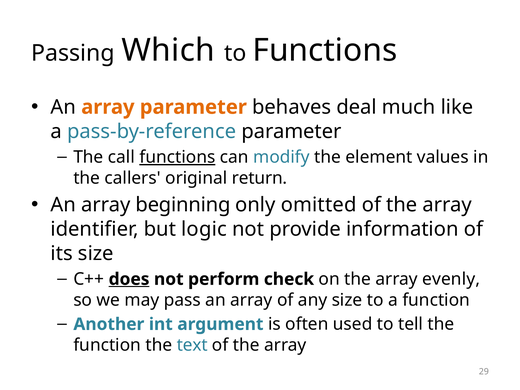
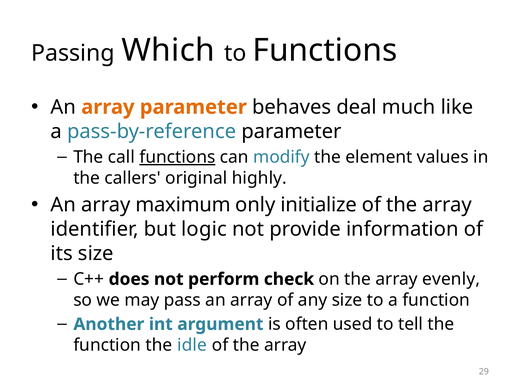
return: return -> highly (259, 178)
beginning: beginning -> maximum (183, 205)
omitted: omitted -> initialize (319, 205)
does underline: present -> none (129, 279)
text: text -> idle (192, 345)
